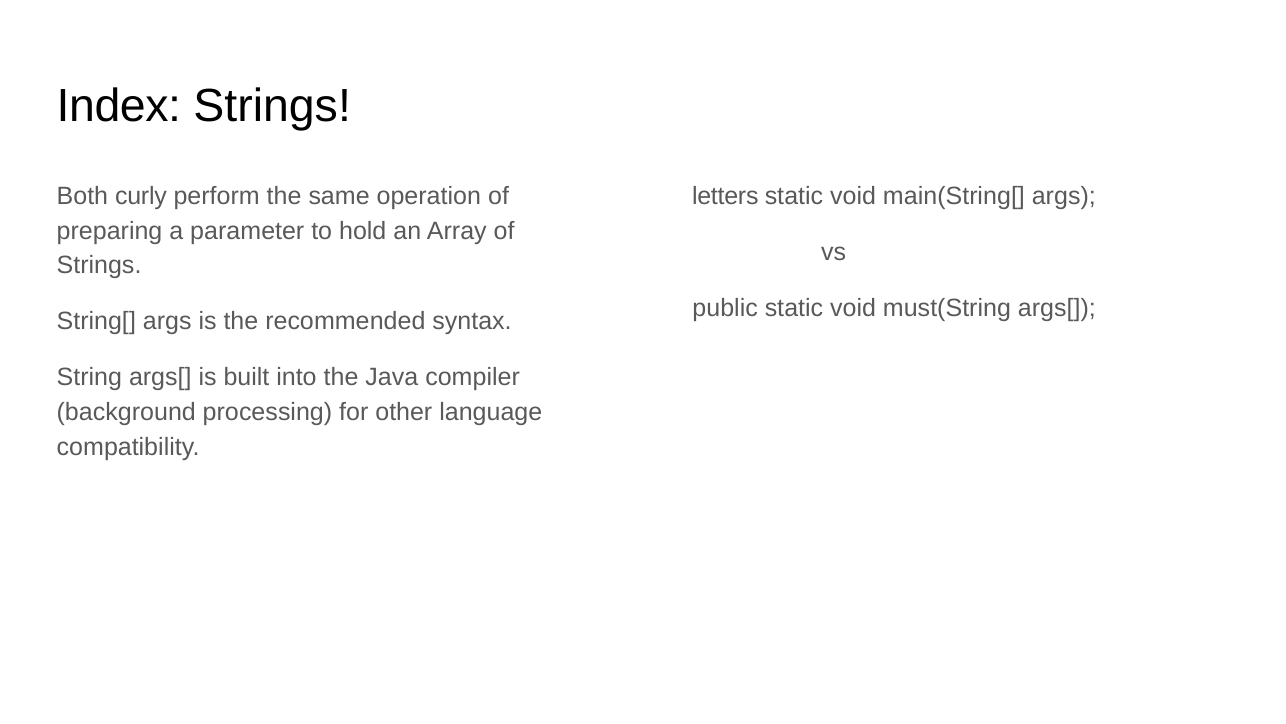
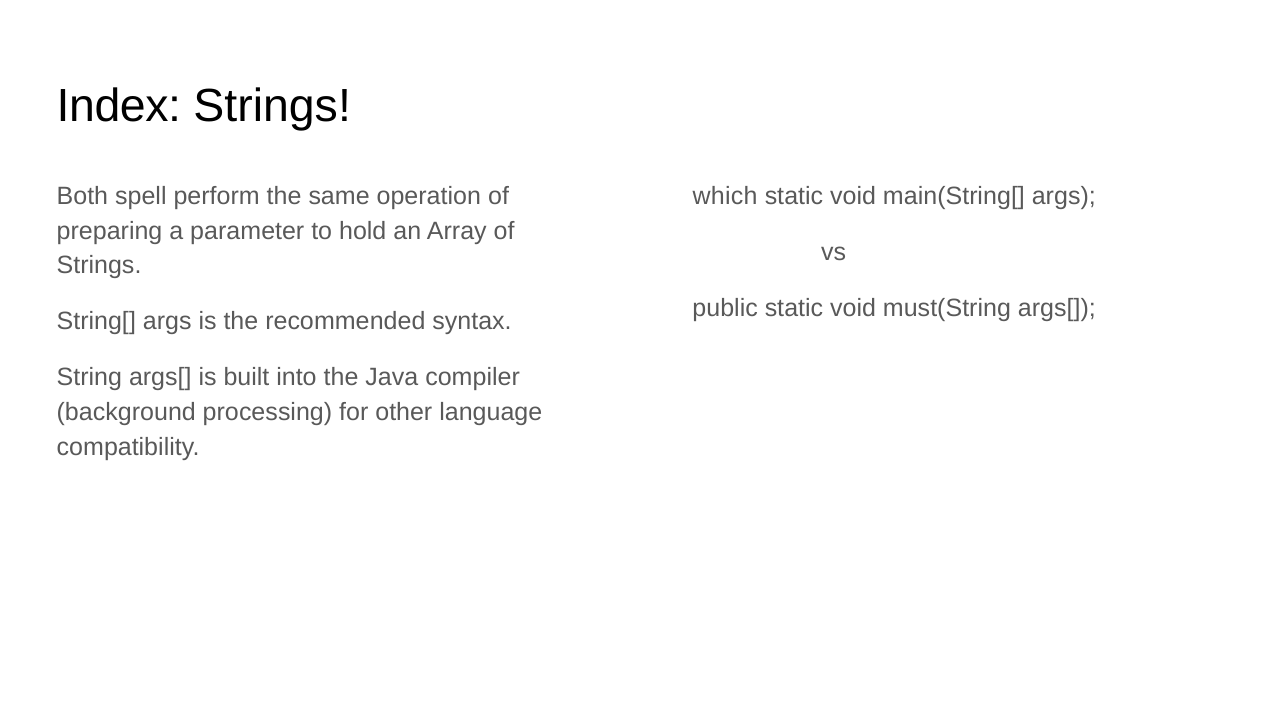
curly: curly -> spell (141, 196)
letters: letters -> which (725, 196)
